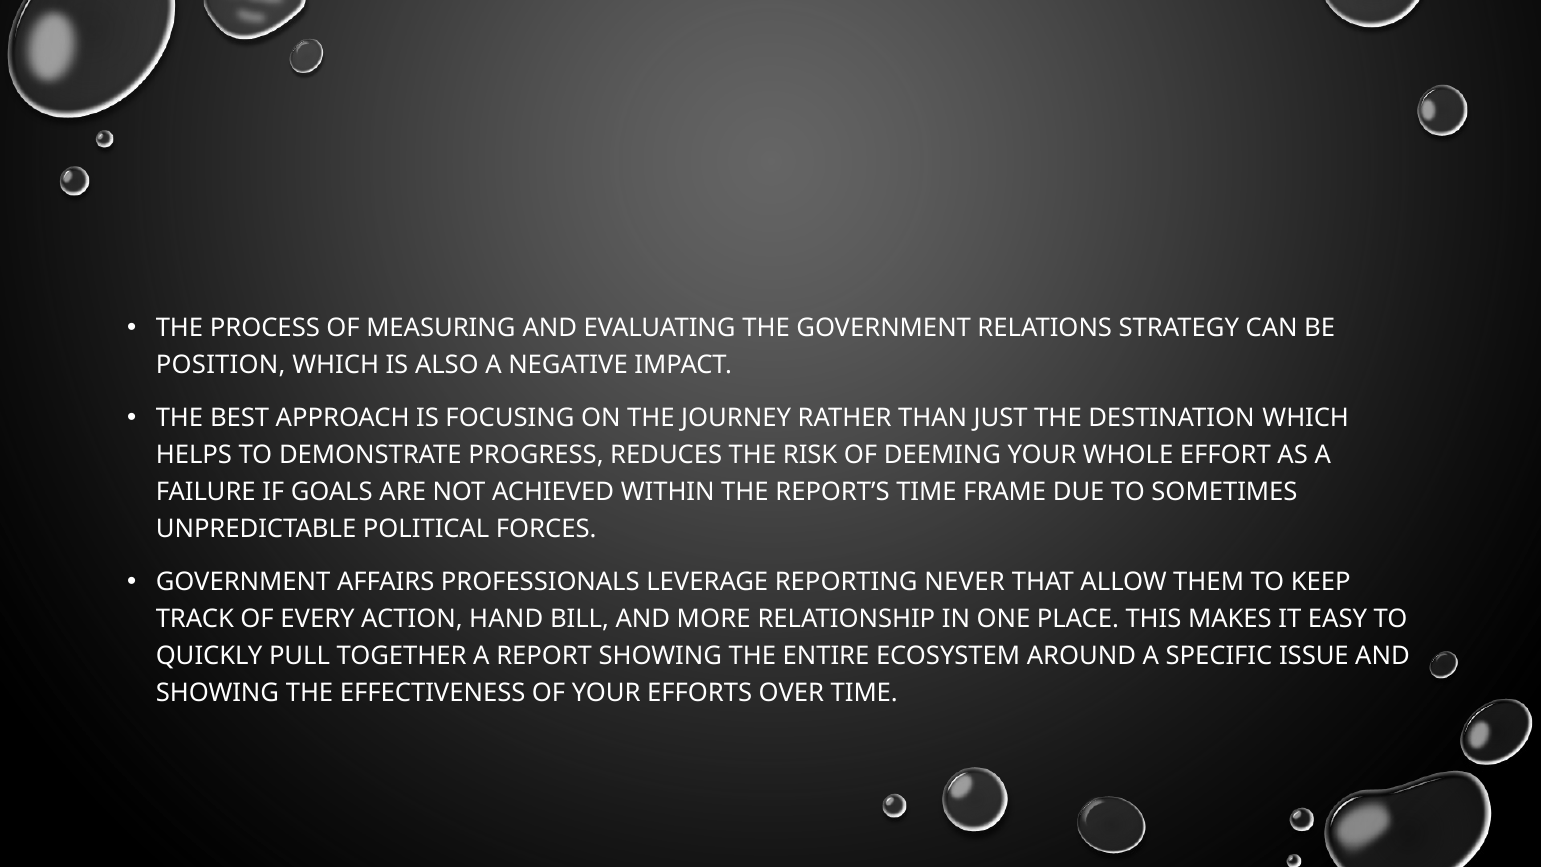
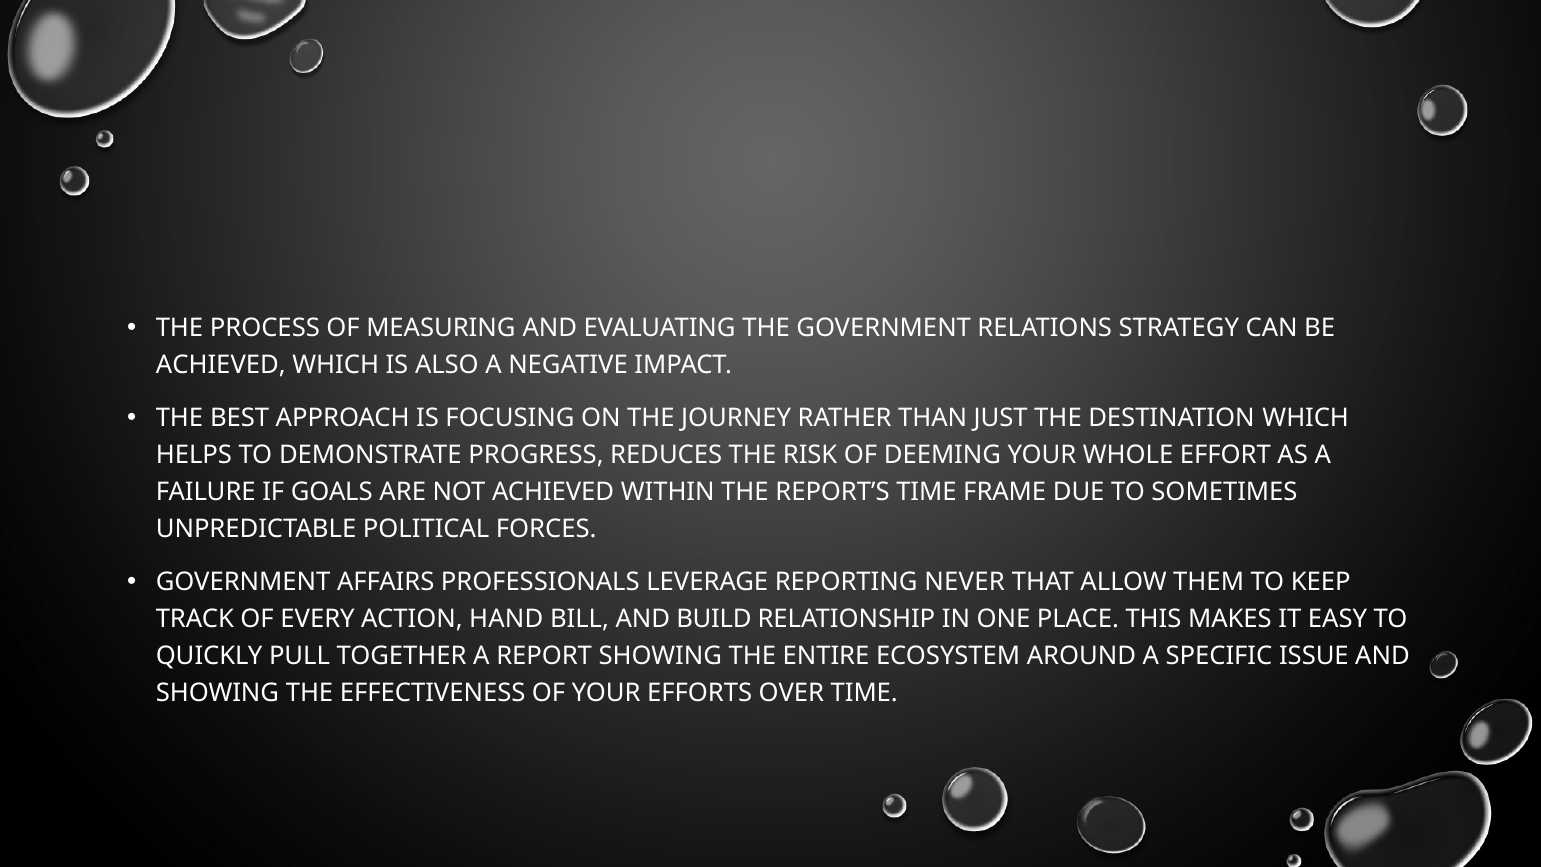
POSITION: POSITION -> ACHIEVED (221, 365)
MORE: MORE -> BUILD (714, 619)
